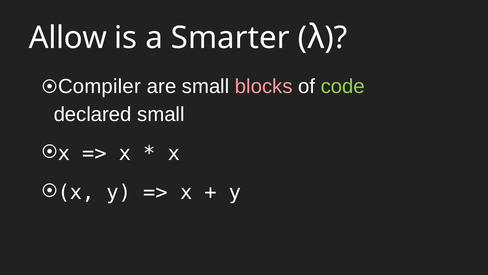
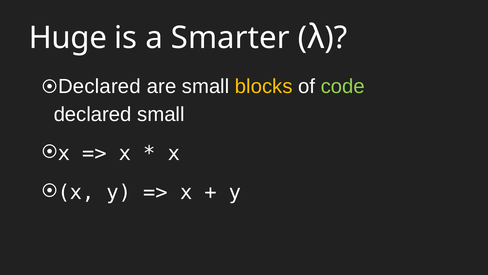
Allow: Allow -> Huge (68, 38)
Compiler: Compiler -> Declared (99, 86)
blocks colour: pink -> yellow (264, 86)
